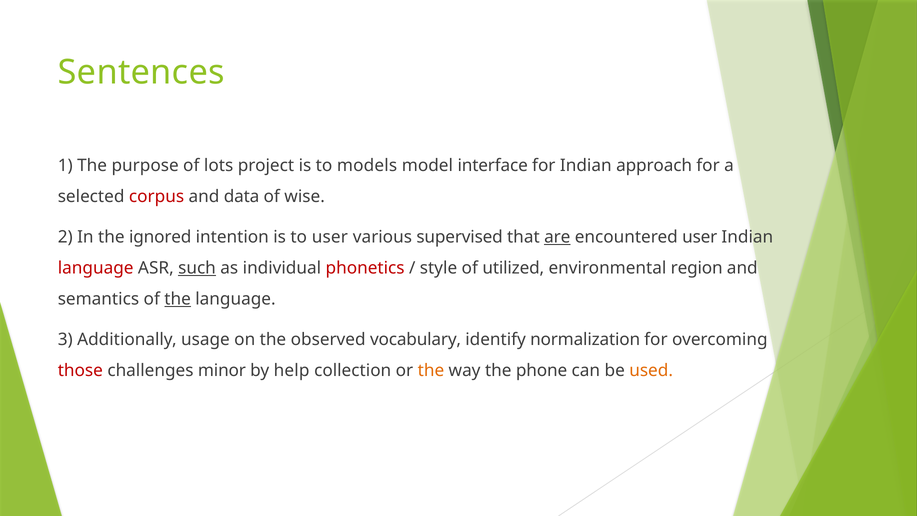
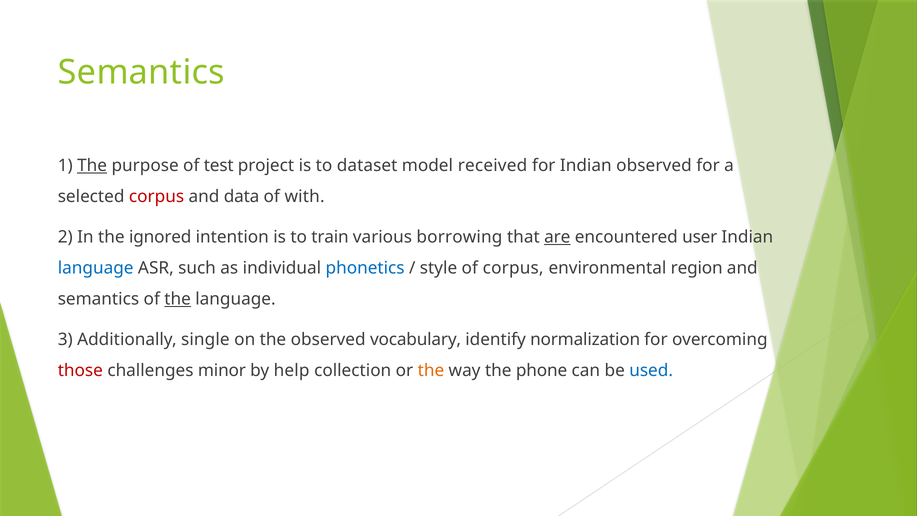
Sentences: Sentences -> Semantics (141, 72)
The underline: none -> present (92, 166)
lots: lots -> test (219, 166)
models: models -> dataset (367, 166)
interface: interface -> received (493, 166)
Indian approach: approach -> observed (654, 166)
wise: wise -> with (305, 197)
to user: user -> train (330, 237)
supervised: supervised -> borrowing (459, 237)
language colour: red -> blue (96, 268)
such underline: present -> none (197, 268)
phonetics colour: red -> blue (365, 268)
of utilized: utilized -> corpus (513, 268)
usage: usage -> single (205, 339)
used colour: orange -> blue (651, 370)
